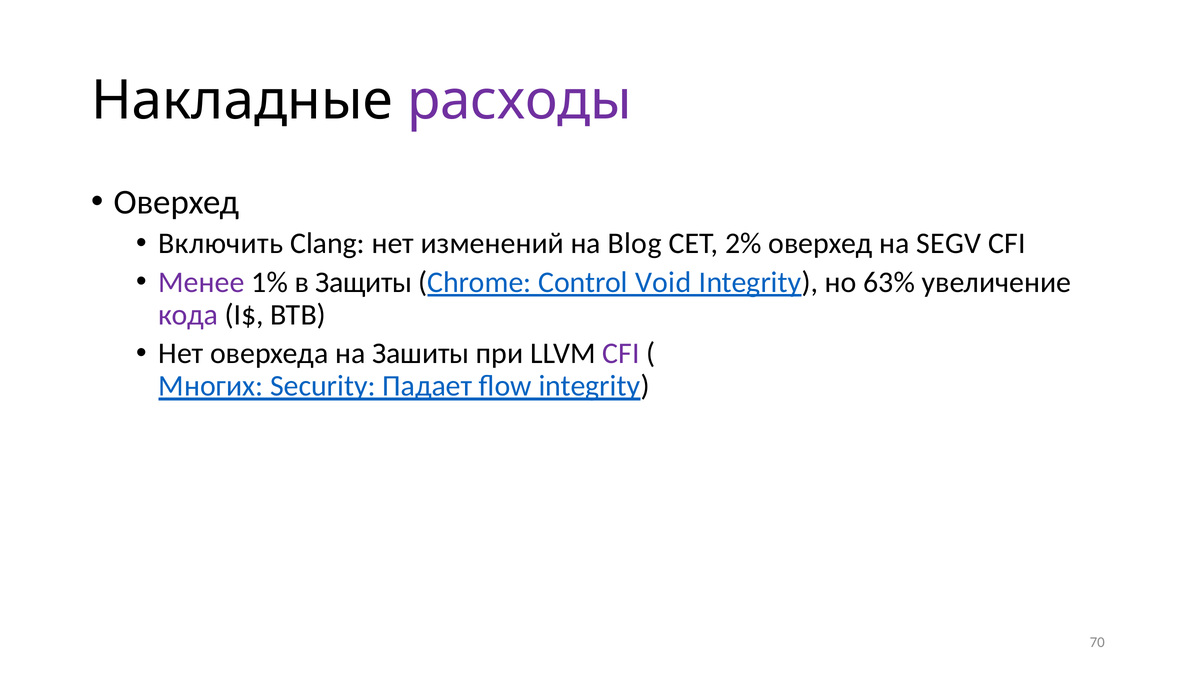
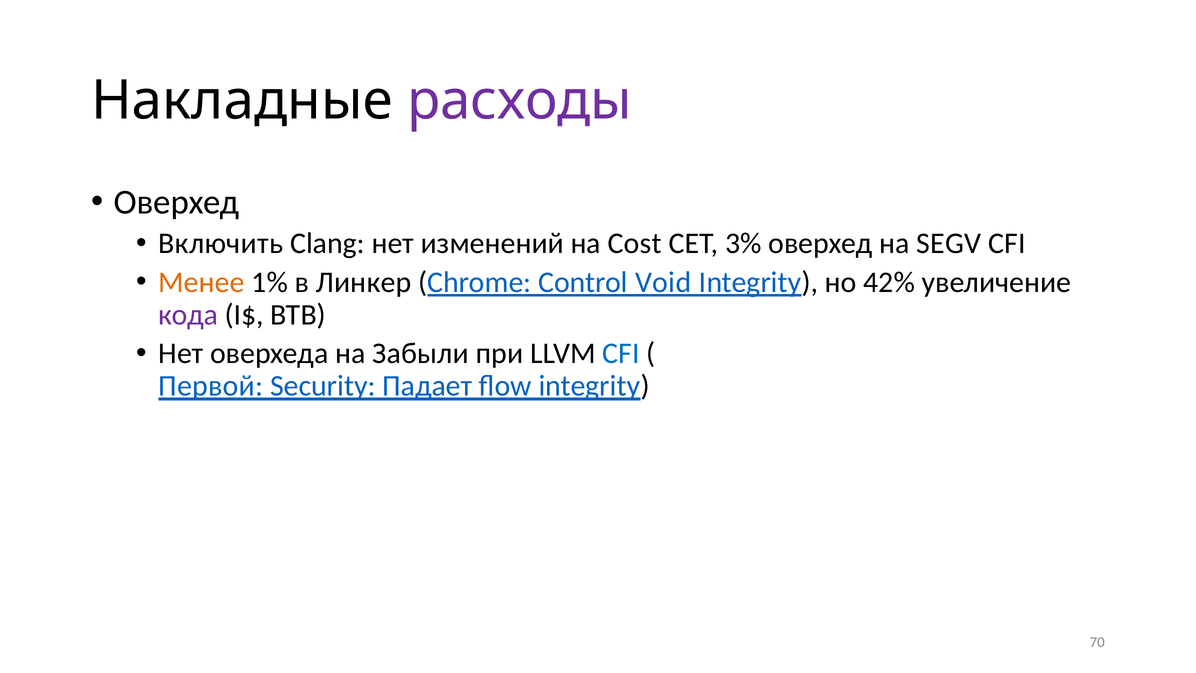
Blog: Blog -> Cost (635, 243)
2%: 2% -> 3% (743, 243)
Менее colour: purple -> orange (201, 282)
Защиты: Защиты -> Линкер (363, 282)
63%: 63% -> 42% (889, 282)
Зашиты: Зашиты -> Забыли (421, 353)
CFI colour: purple -> blue (621, 353)
Многих: Многих -> Первой (211, 386)
